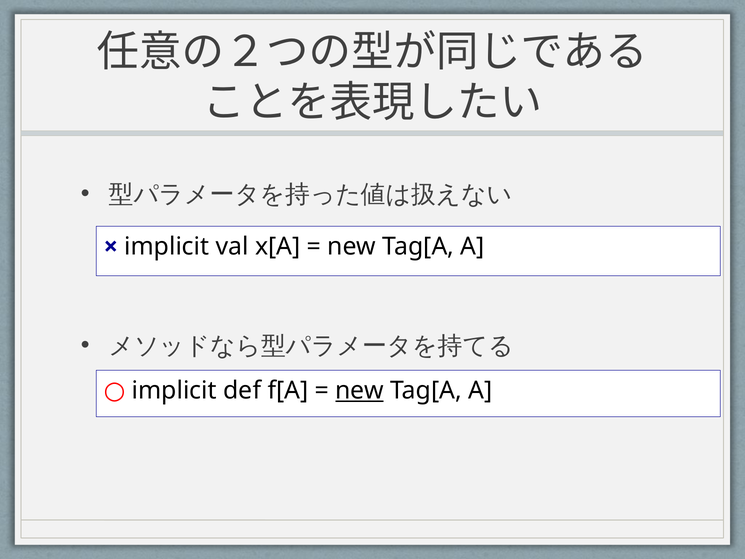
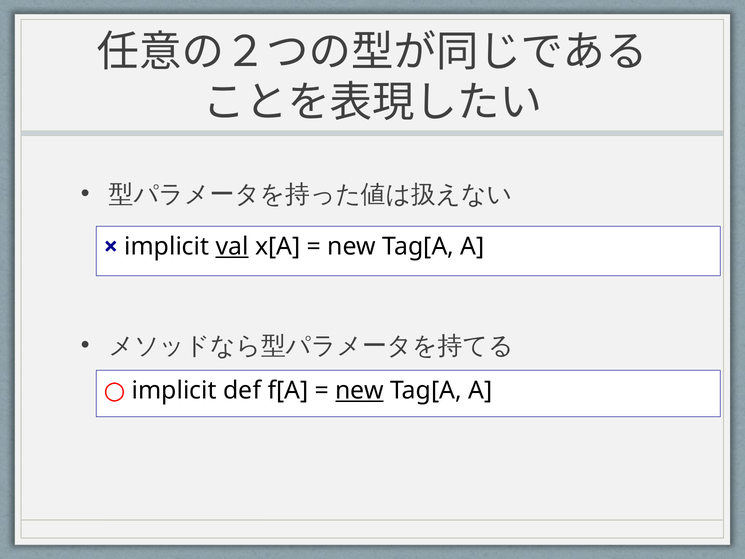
val underline: none -> present (232, 247)
